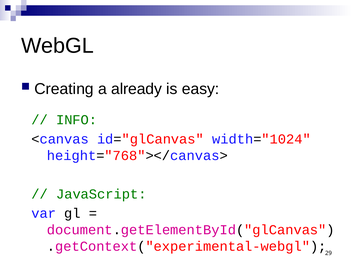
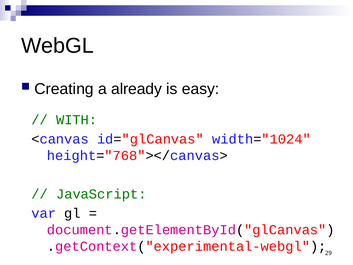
INFO: INFO -> WITH (77, 120)
